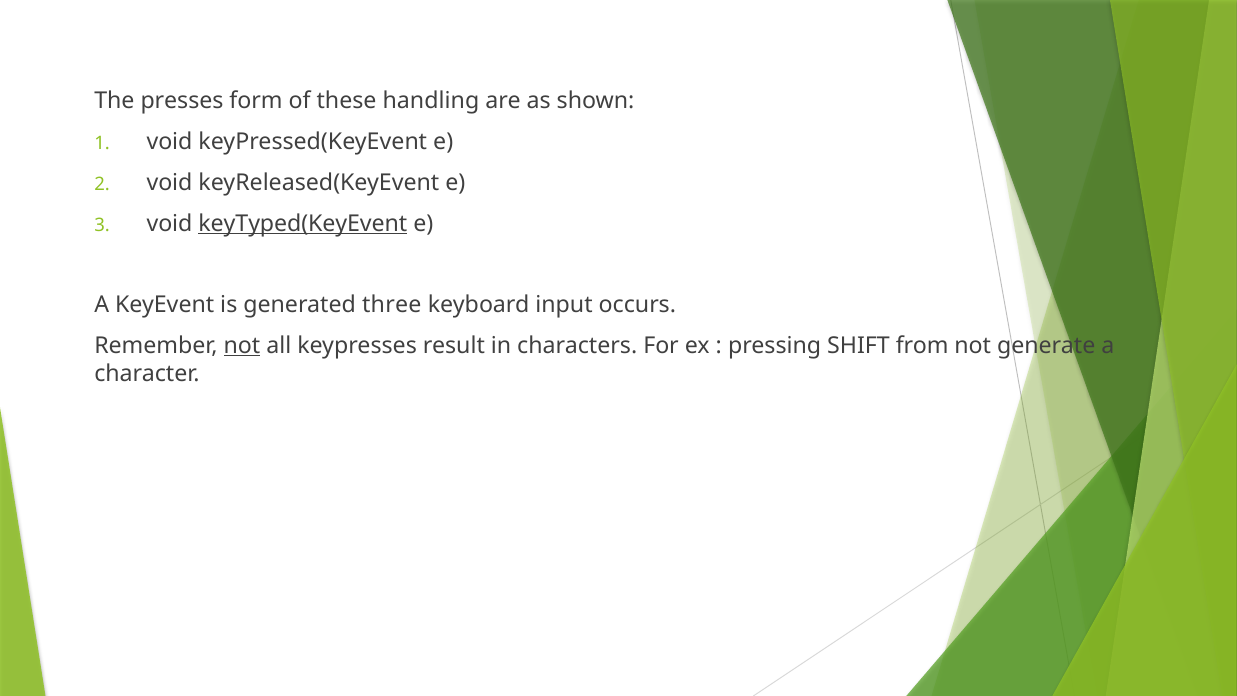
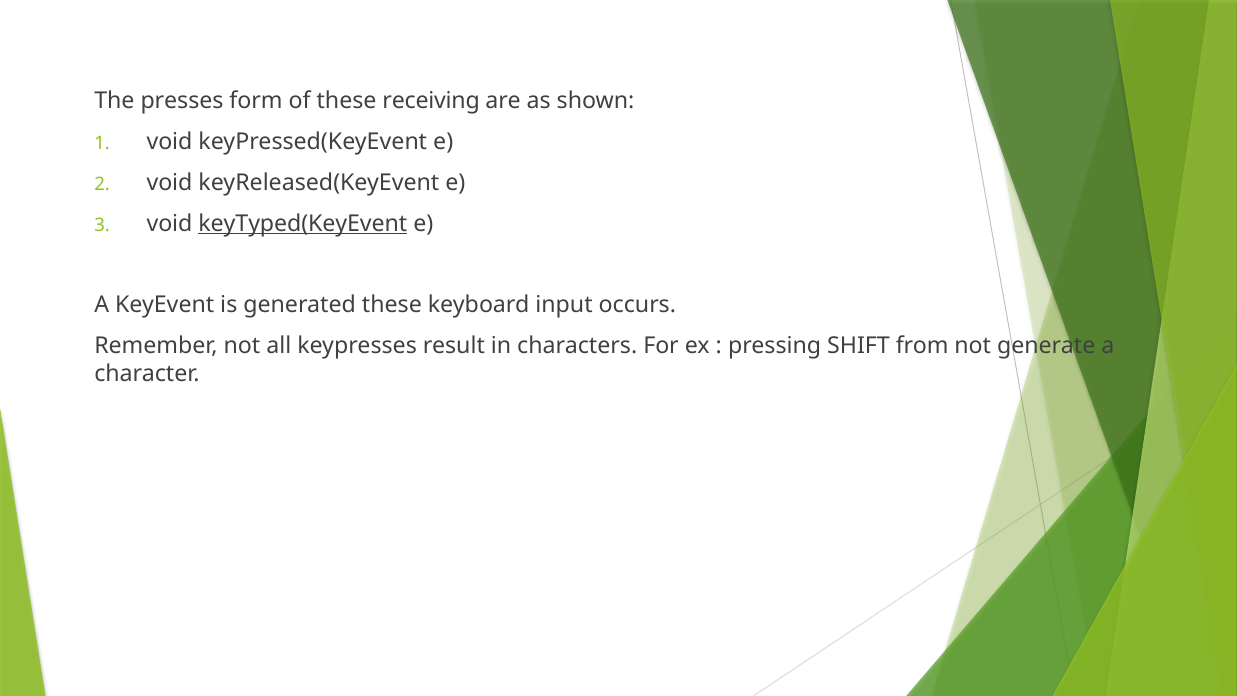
handling: handling -> receiving (431, 101)
generated three: three -> these (392, 305)
not underline: present -> none (242, 346)
